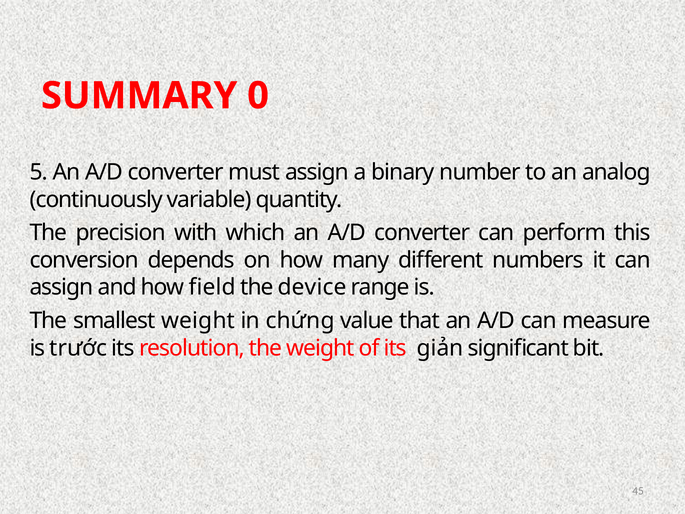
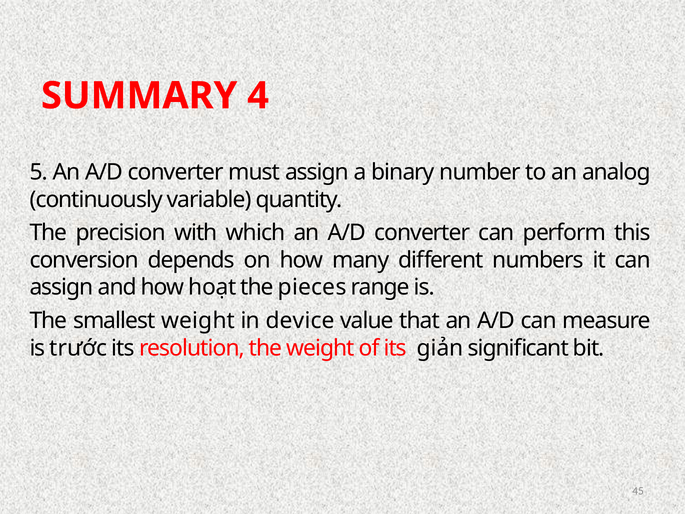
0: 0 -> 4 (258, 96)
field: field -> hoạt (212, 287)
device: device -> pieces (312, 287)
chứng: chứng -> device (300, 320)
